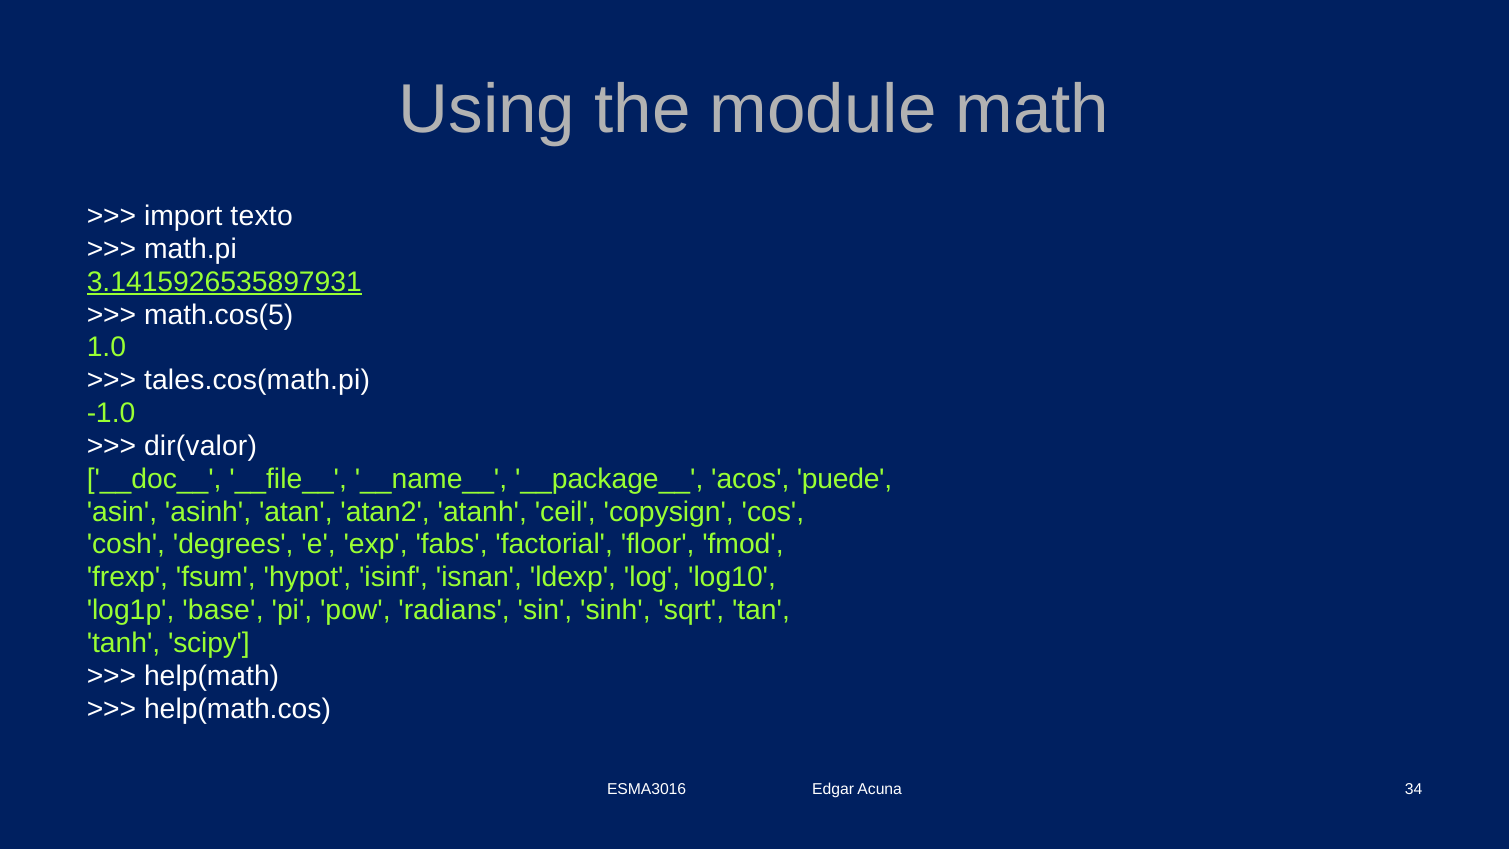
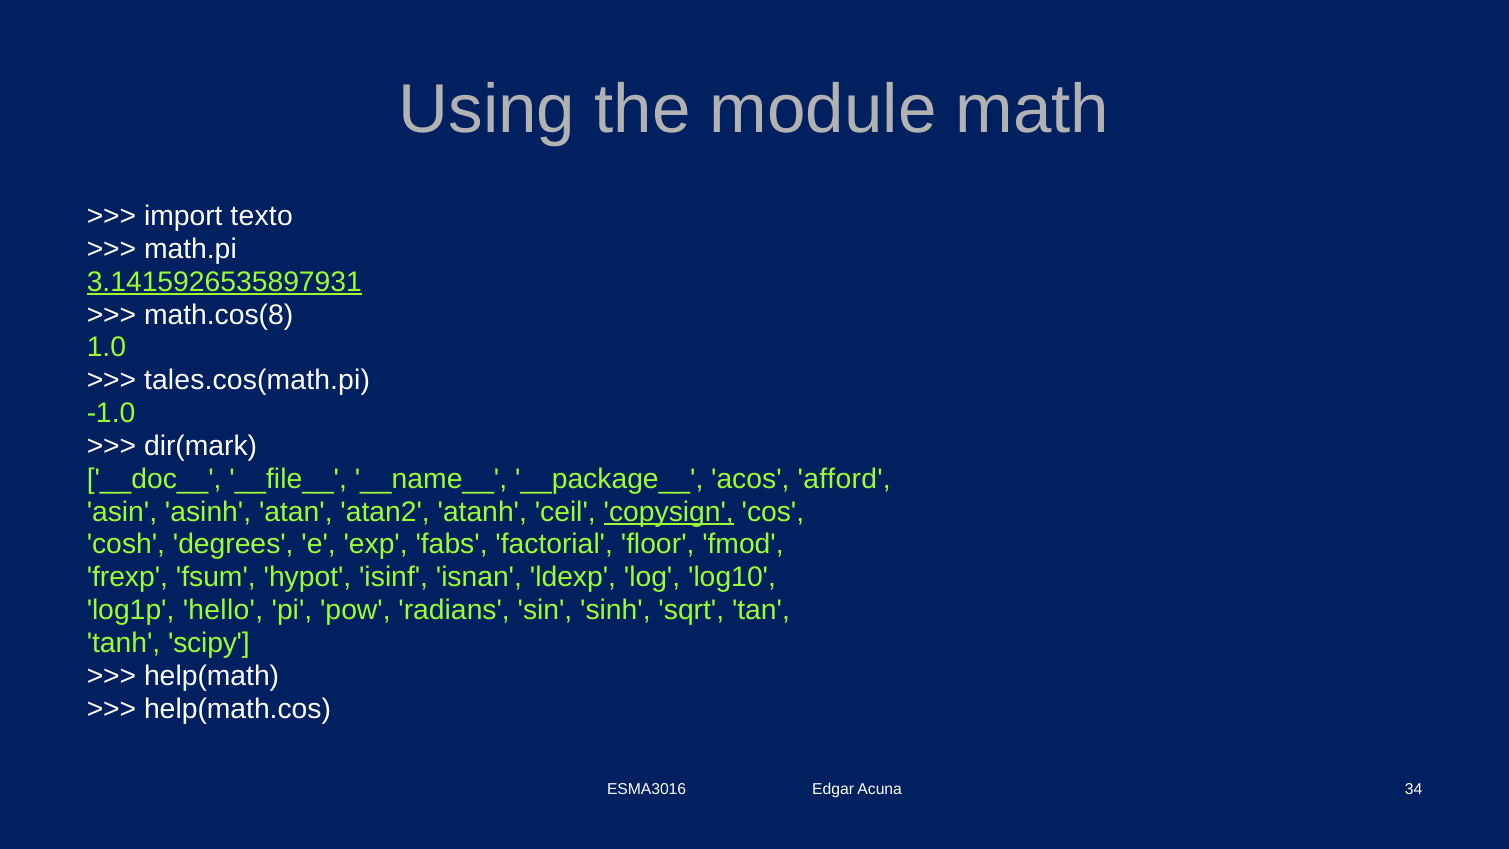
math.cos(5: math.cos(5 -> math.cos(8 (219, 315)
dir(valor: dir(valor -> dir(mark (201, 446)
puede: puede -> afford (844, 479)
copysign underline: none -> present (669, 512)
base: base -> hello (223, 610)
